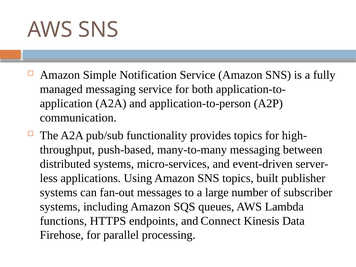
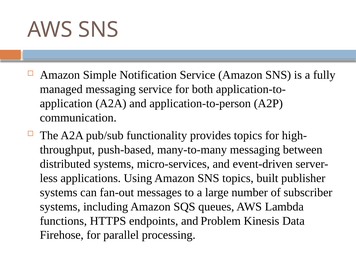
Connect: Connect -> Problem (221, 221)
